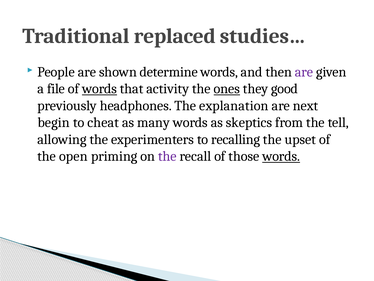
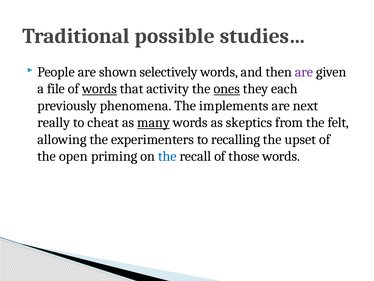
replaced: replaced -> possible (175, 36)
determine: determine -> selectively (169, 72)
good: good -> each (284, 89)
headphones: headphones -> phenomena (136, 106)
explanation: explanation -> implements (234, 106)
begin: begin -> really (54, 122)
many underline: none -> present (154, 122)
tell: tell -> felt (338, 122)
the colour: purple -> blue (167, 156)
words underline: present -> none (281, 156)
